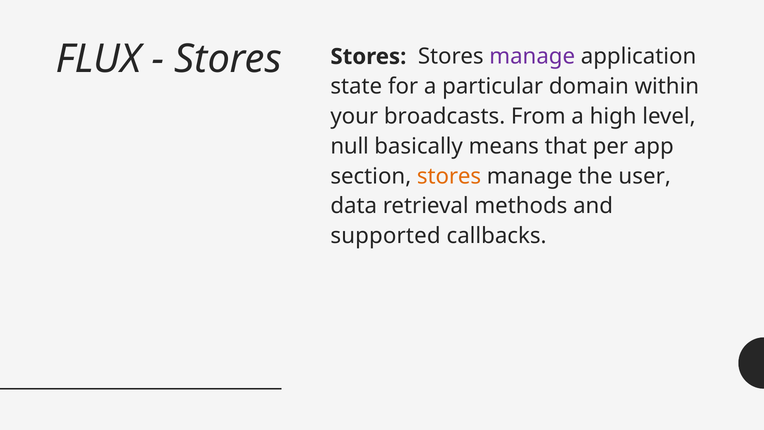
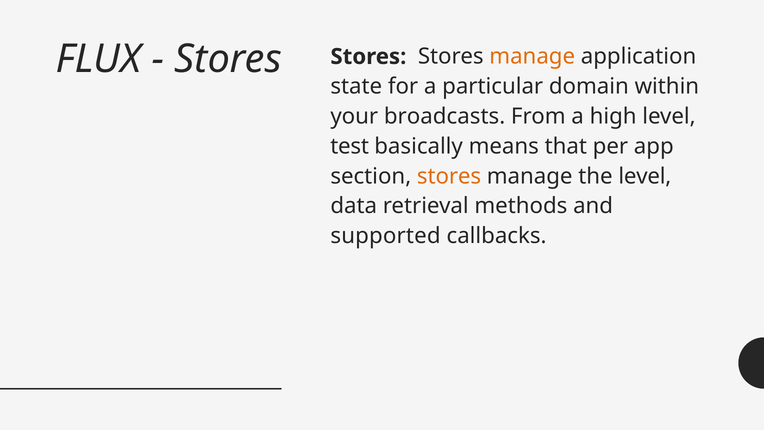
manage colour: purple -> orange (532, 57)
null: null -> test (350, 146)
the user: user -> level (645, 176)
